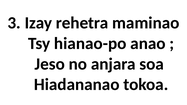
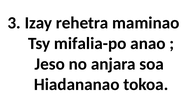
hianao-po: hianao-po -> mifalia-po (90, 44)
